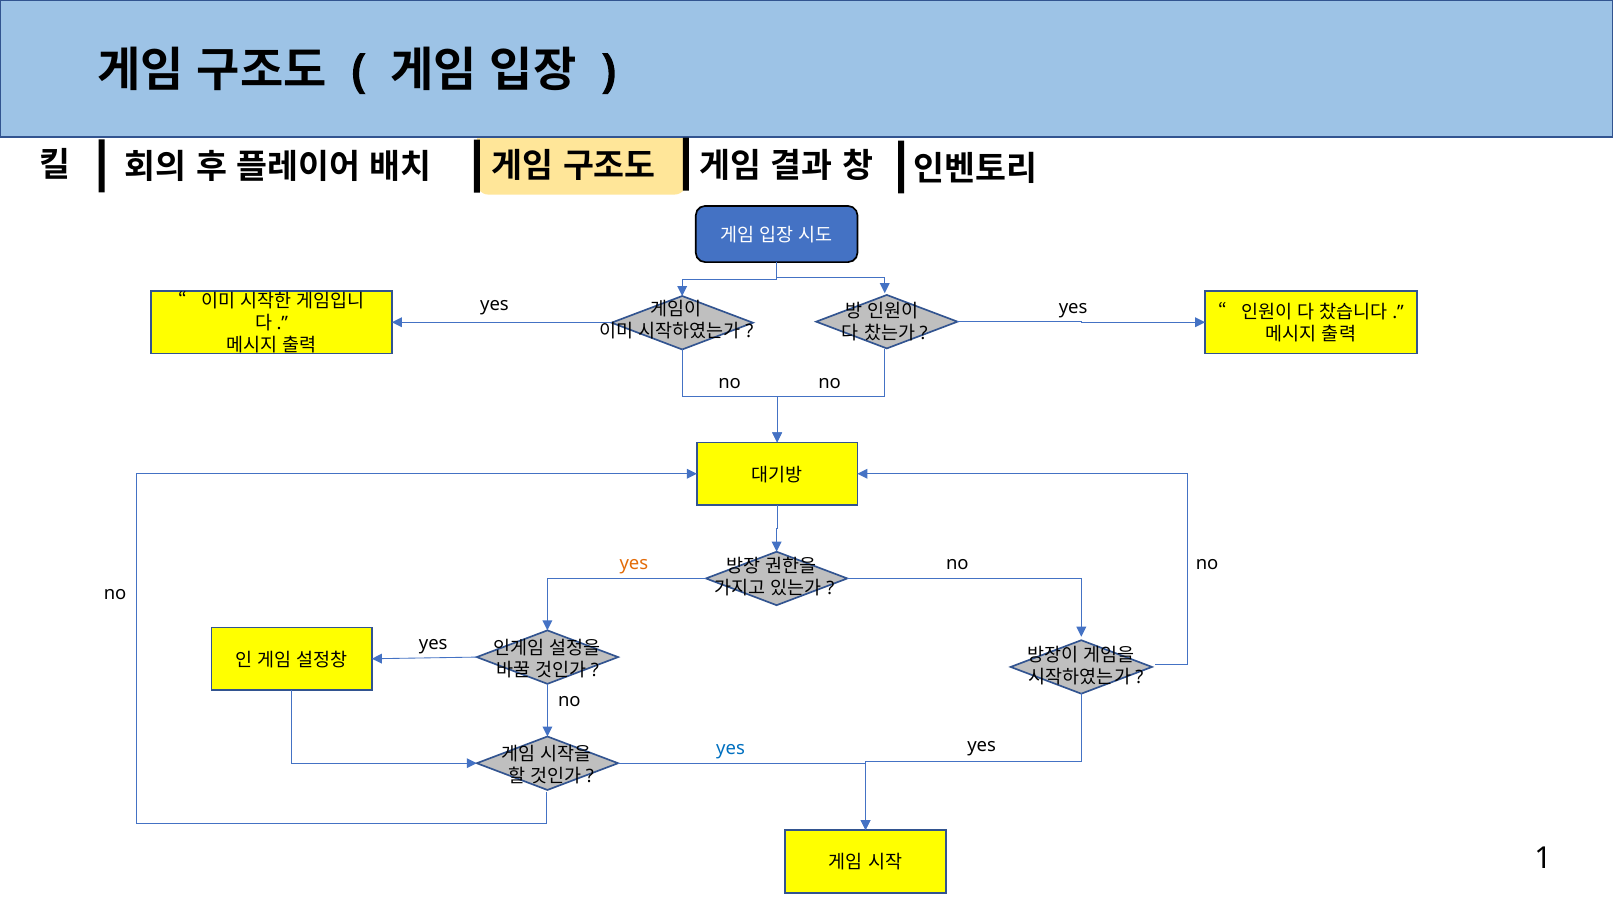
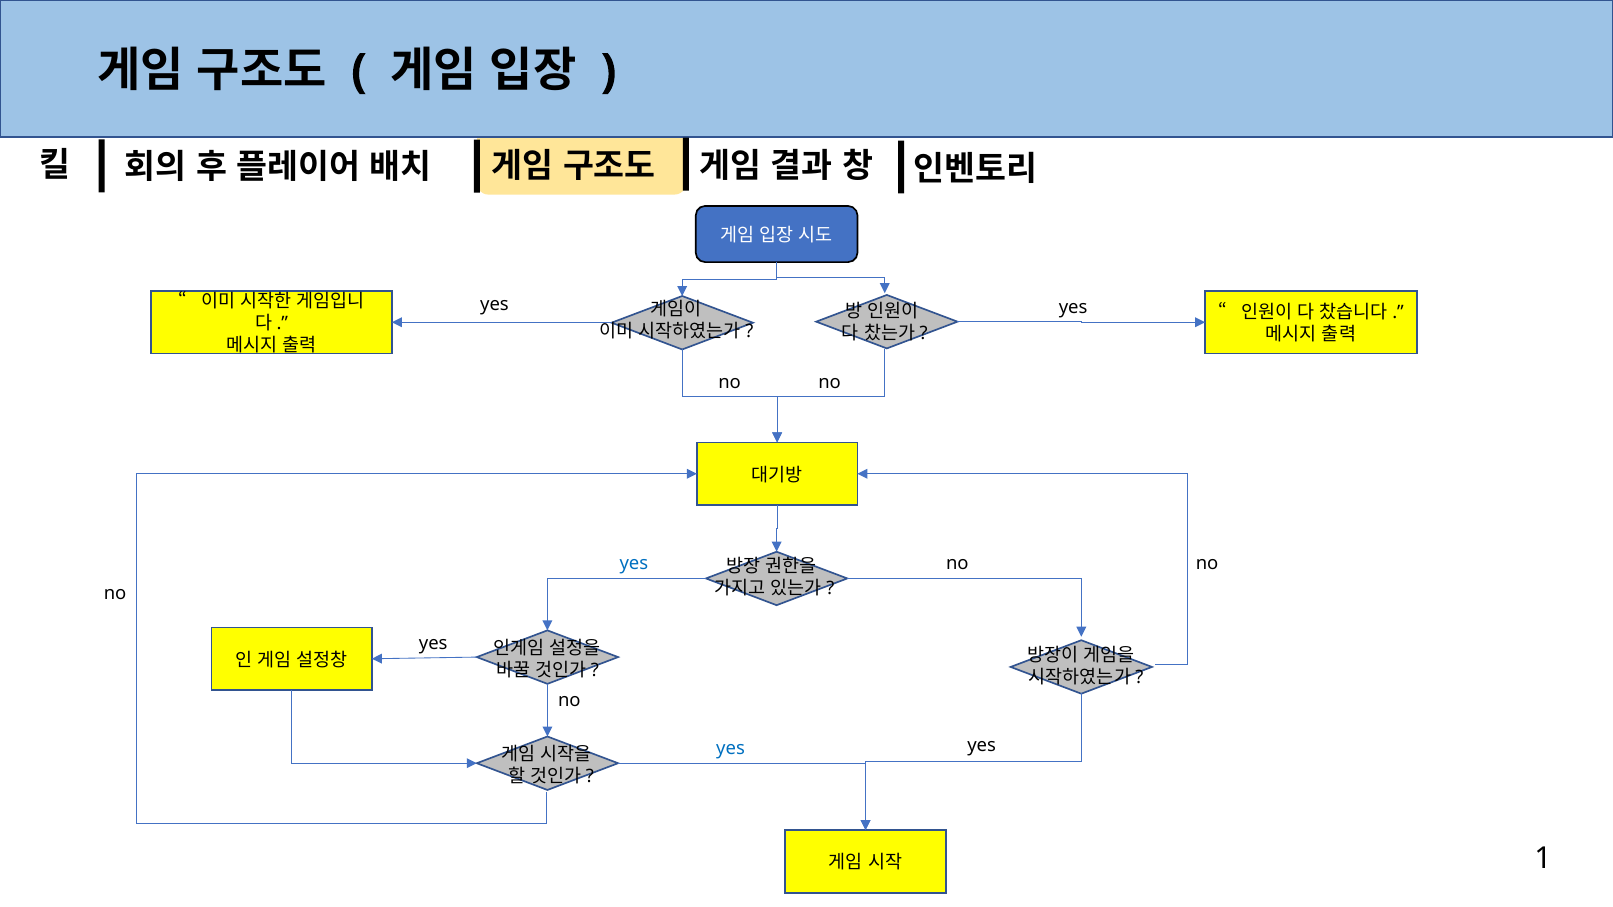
yes colour: orange -> blue (634, 564)
